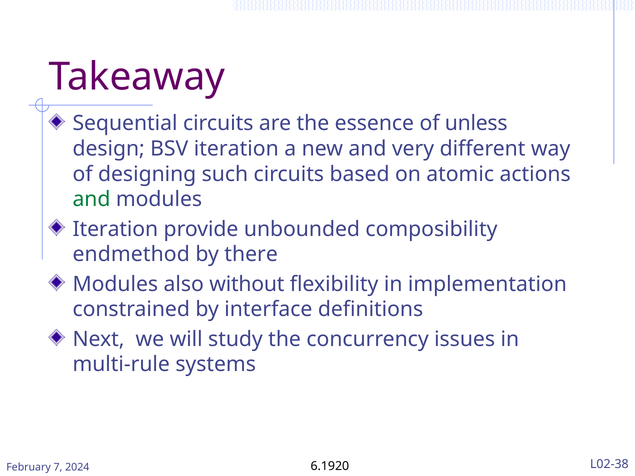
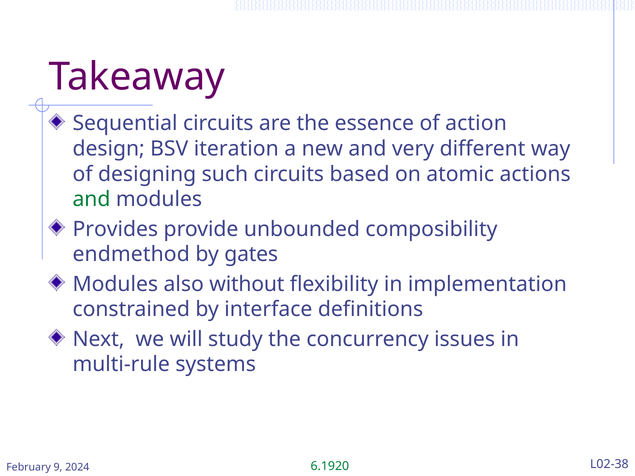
unless: unless -> action (476, 123)
Iteration: Iteration -> Provides (115, 229)
there: there -> gates (251, 255)
7: 7 -> 9 (58, 467)
6.1920 colour: black -> green (330, 466)
